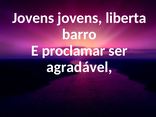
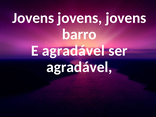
liberta: liberta -> jovens (126, 18)
E proclamar: proclamar -> agradável (73, 51)
